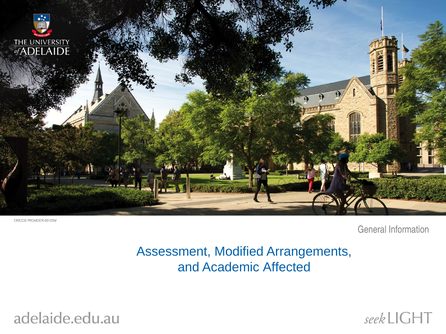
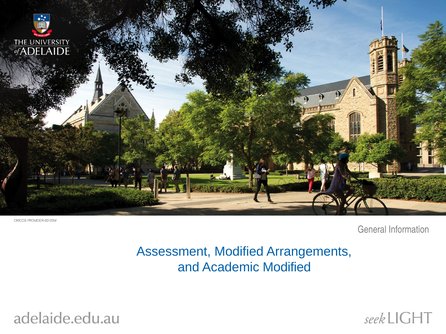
Academic Affected: Affected -> Modified (287, 268)
